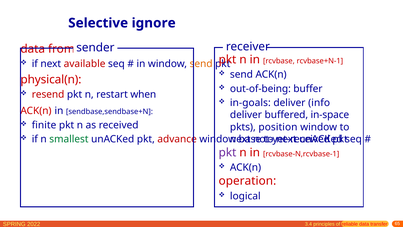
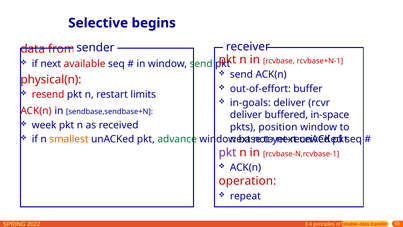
ignore: ignore -> begins (154, 23)
send colour: orange -> green (201, 64)
out-of-being: out-of-being -> out-of-effort (260, 89)
when: when -> limits (143, 94)
info: info -> rcvr (319, 103)
finite: finite -> week (44, 125)
smallest colour: green -> orange (69, 139)
advance colour: red -> green (177, 139)
logical: logical -> repeat (245, 196)
